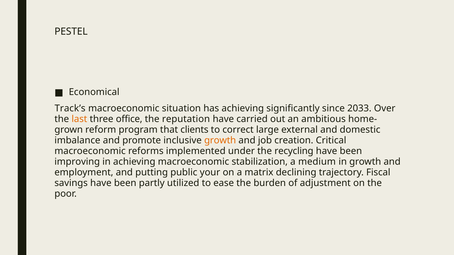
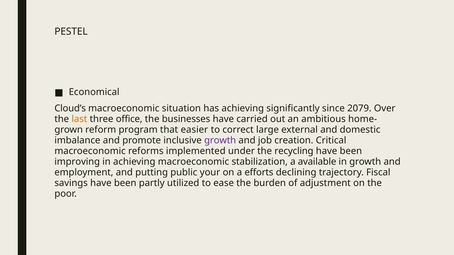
Track’s: Track’s -> Cloud’s (70, 109)
2033: 2033 -> 2079 (359, 109)
reputation: reputation -> businesses (186, 119)
clients: clients -> easier (194, 130)
growth colour: orange -> purple (220, 141)
medium: medium -> available (317, 162)
matrix: matrix -> efforts (259, 173)
